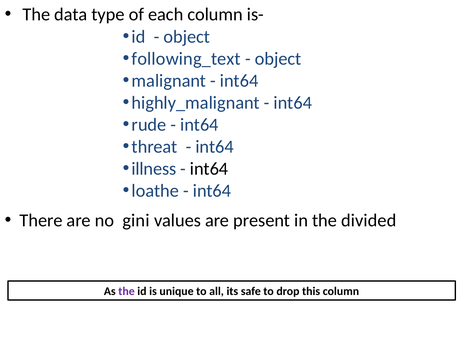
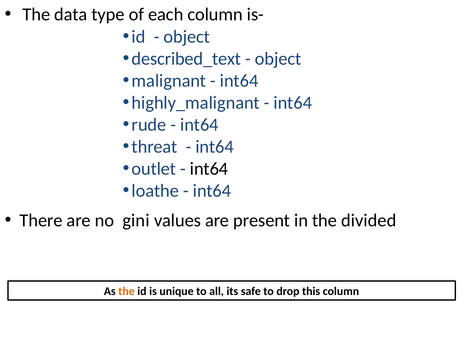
following_text: following_text -> described_text (186, 59)
illness: illness -> outlet (154, 169)
the colour: purple -> orange (127, 291)
